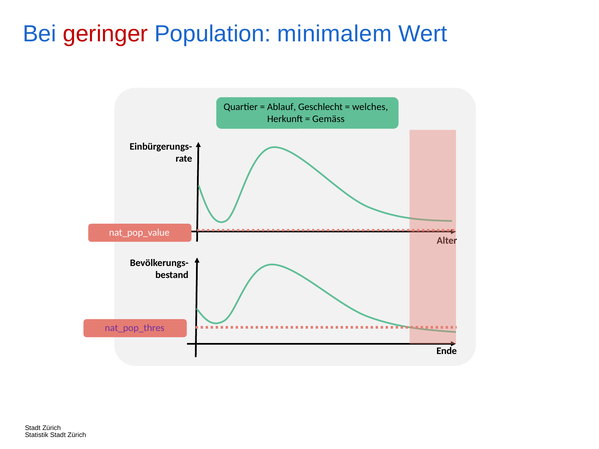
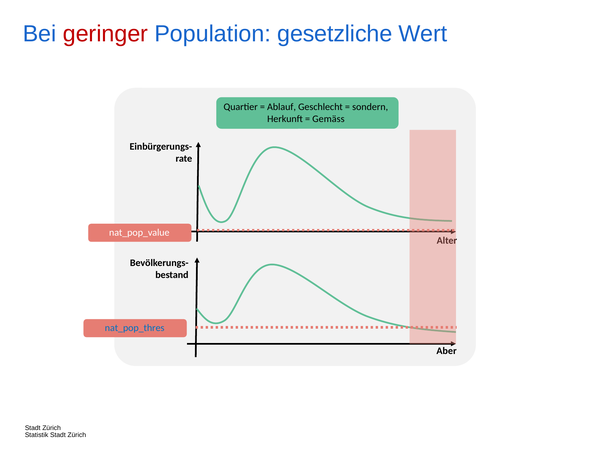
minimalem: minimalem -> gesetzliche (335, 34)
welches: welches -> sondern (370, 107)
nat_pop_thres colour: purple -> blue (135, 328)
Ende: Ende -> Aber (447, 351)
